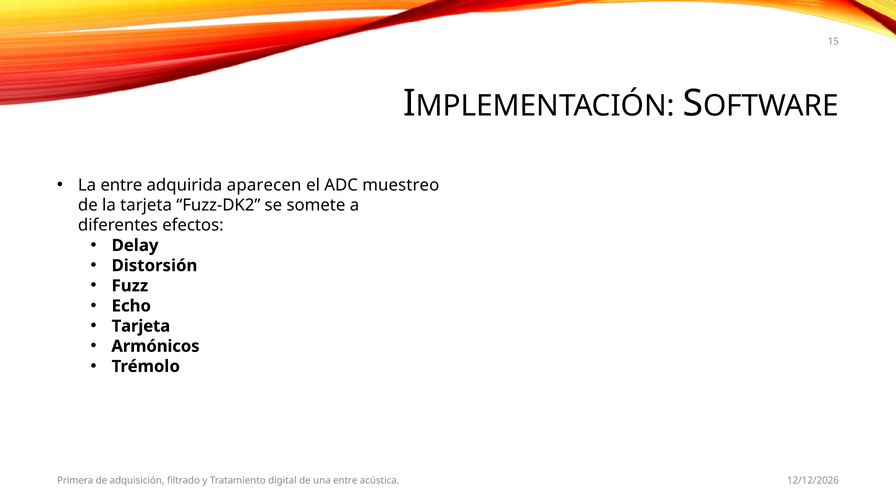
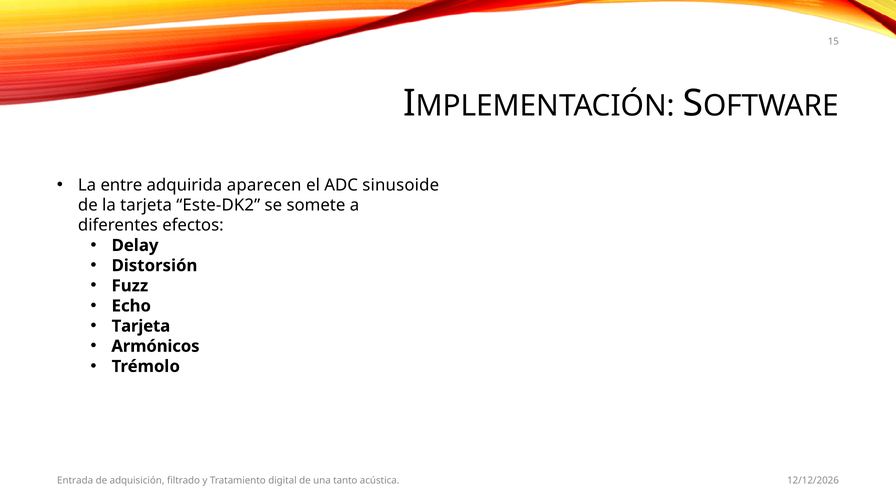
muestreo: muestreo -> sinusoide (401, 185)
Fuzz-DK2: Fuzz-DK2 -> Este-DK2 (218, 205)
Primera: Primera -> Entrada (75, 480)
una entre: entre -> tanto (345, 480)
